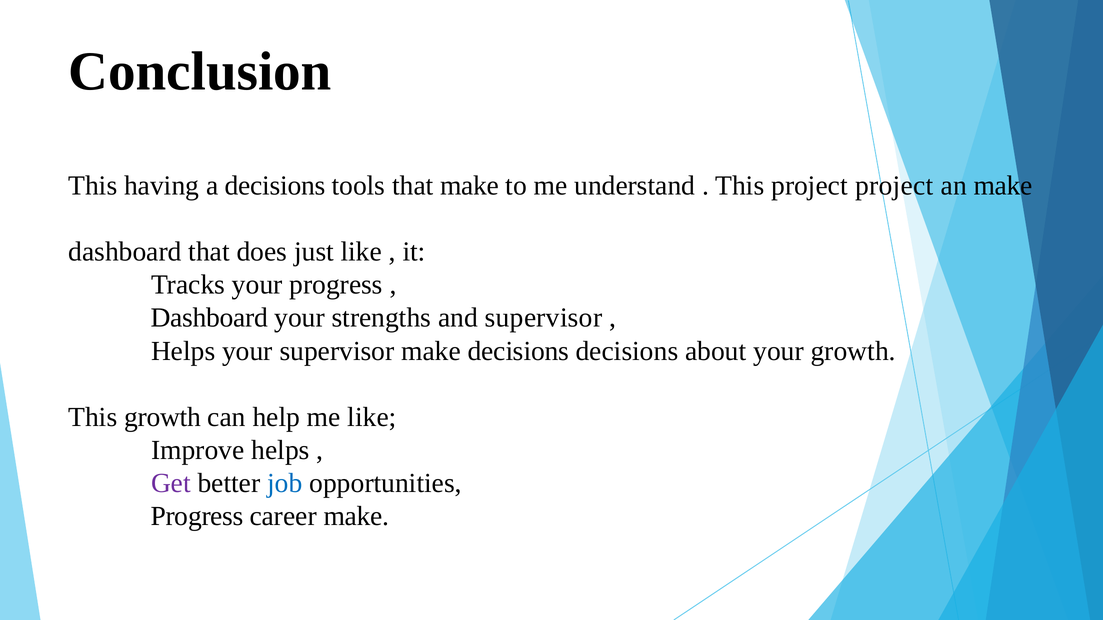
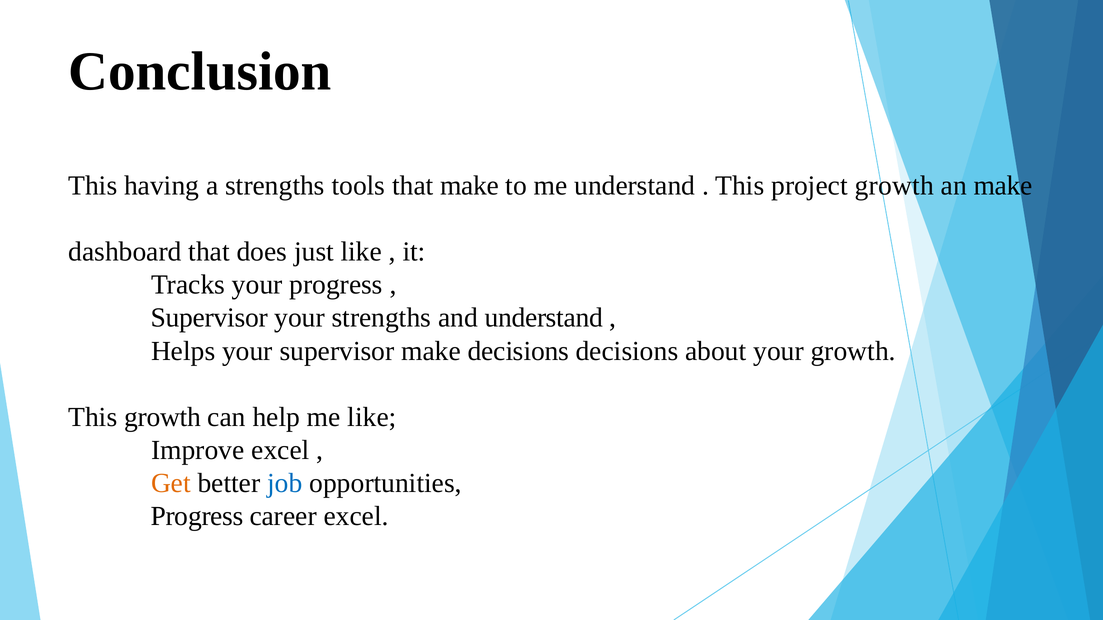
a decisions: decisions -> strengths (275, 186)
project project: project -> growth (894, 186)
Dashboard: Dashboard -> Supervisor (209, 318)
and supervisor: supervisor -> understand (544, 318)
Improve helps: helps -> excel (280, 450)
Get colour: purple -> orange (171, 484)
career make: make -> excel (356, 517)
